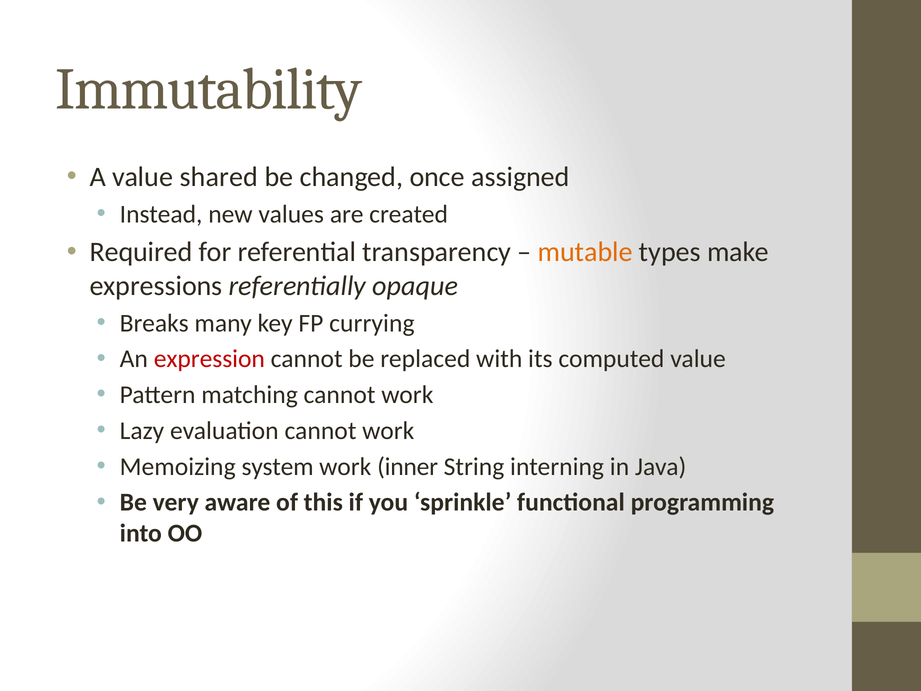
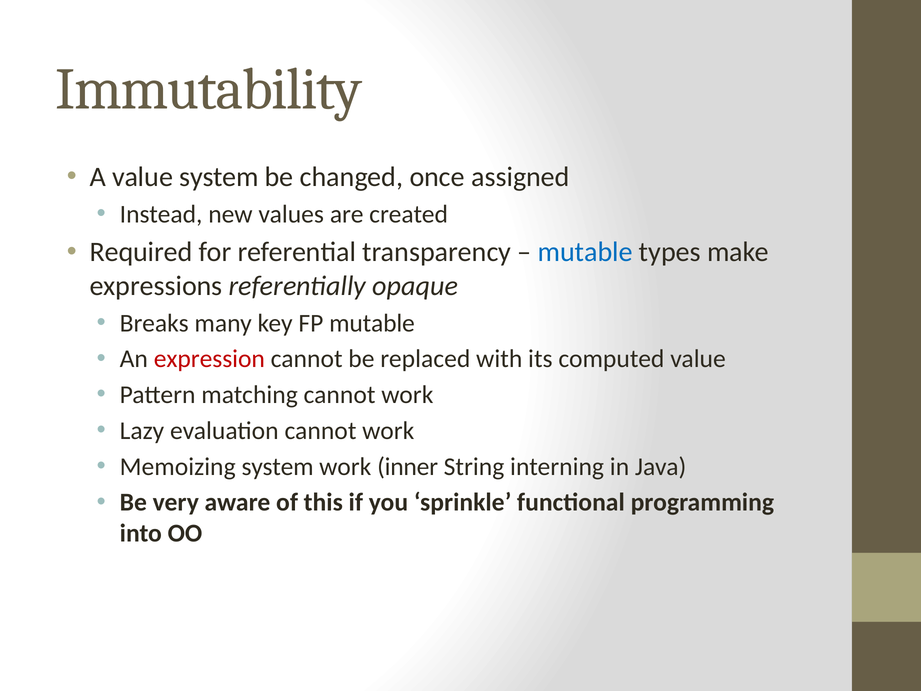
value shared: shared -> system (219, 177)
mutable colour: orange -> blue (585, 252)
FP currying: currying -> mutable (372, 323)
